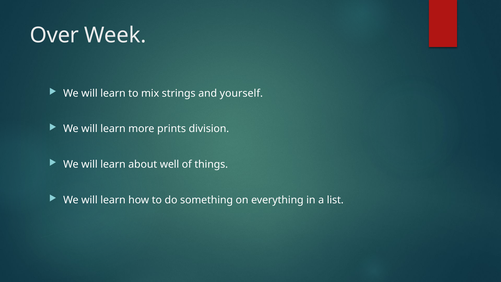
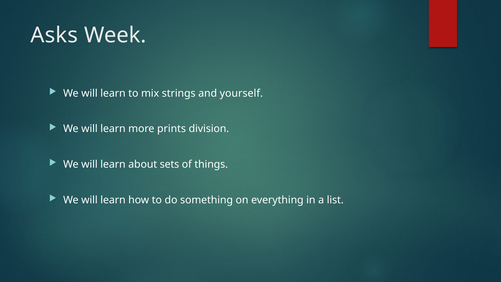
Over: Over -> Asks (54, 35)
well: well -> sets (170, 164)
